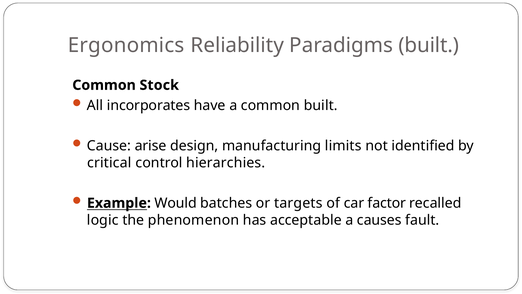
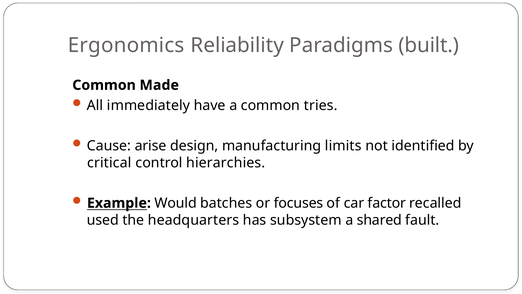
Stock: Stock -> Made (159, 85)
incorporates: incorporates -> immediately (149, 105)
common built: built -> tries (321, 105)
targets: targets -> focuses (299, 203)
logic: logic -> used (103, 220)
phenomenon: phenomenon -> headquarters (194, 220)
acceptable: acceptable -> subsystem (306, 220)
causes: causes -> shared (379, 220)
